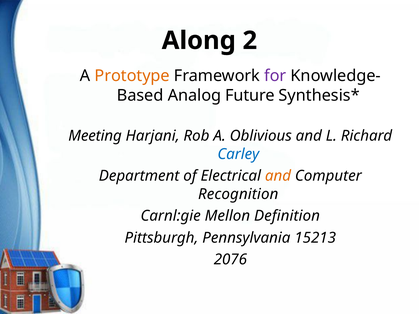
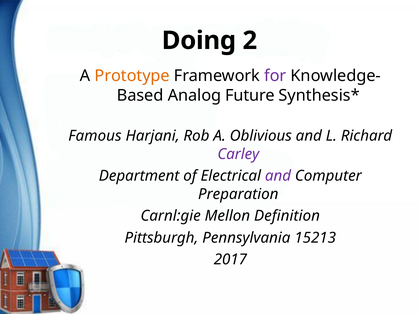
Along: Along -> Doing (199, 41)
Meeting: Meeting -> Famous (95, 136)
Carley colour: blue -> purple (238, 154)
and colour: orange -> purple (278, 176)
Recognition: Recognition -> Preparation (238, 194)
2076: 2076 -> 2017 (230, 260)
